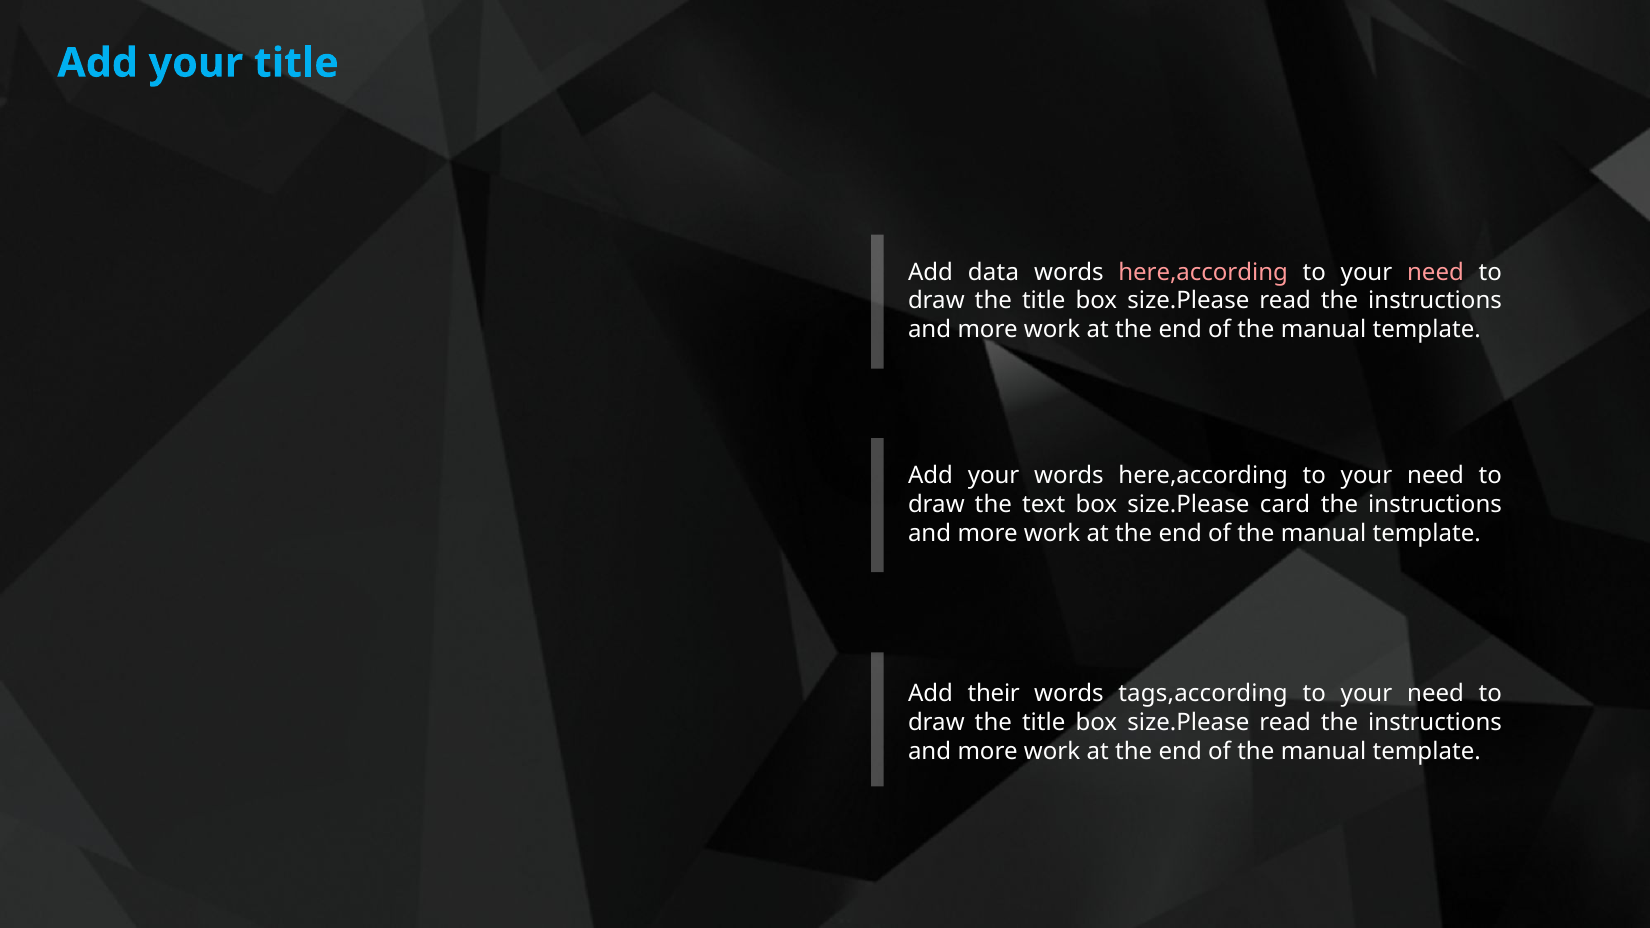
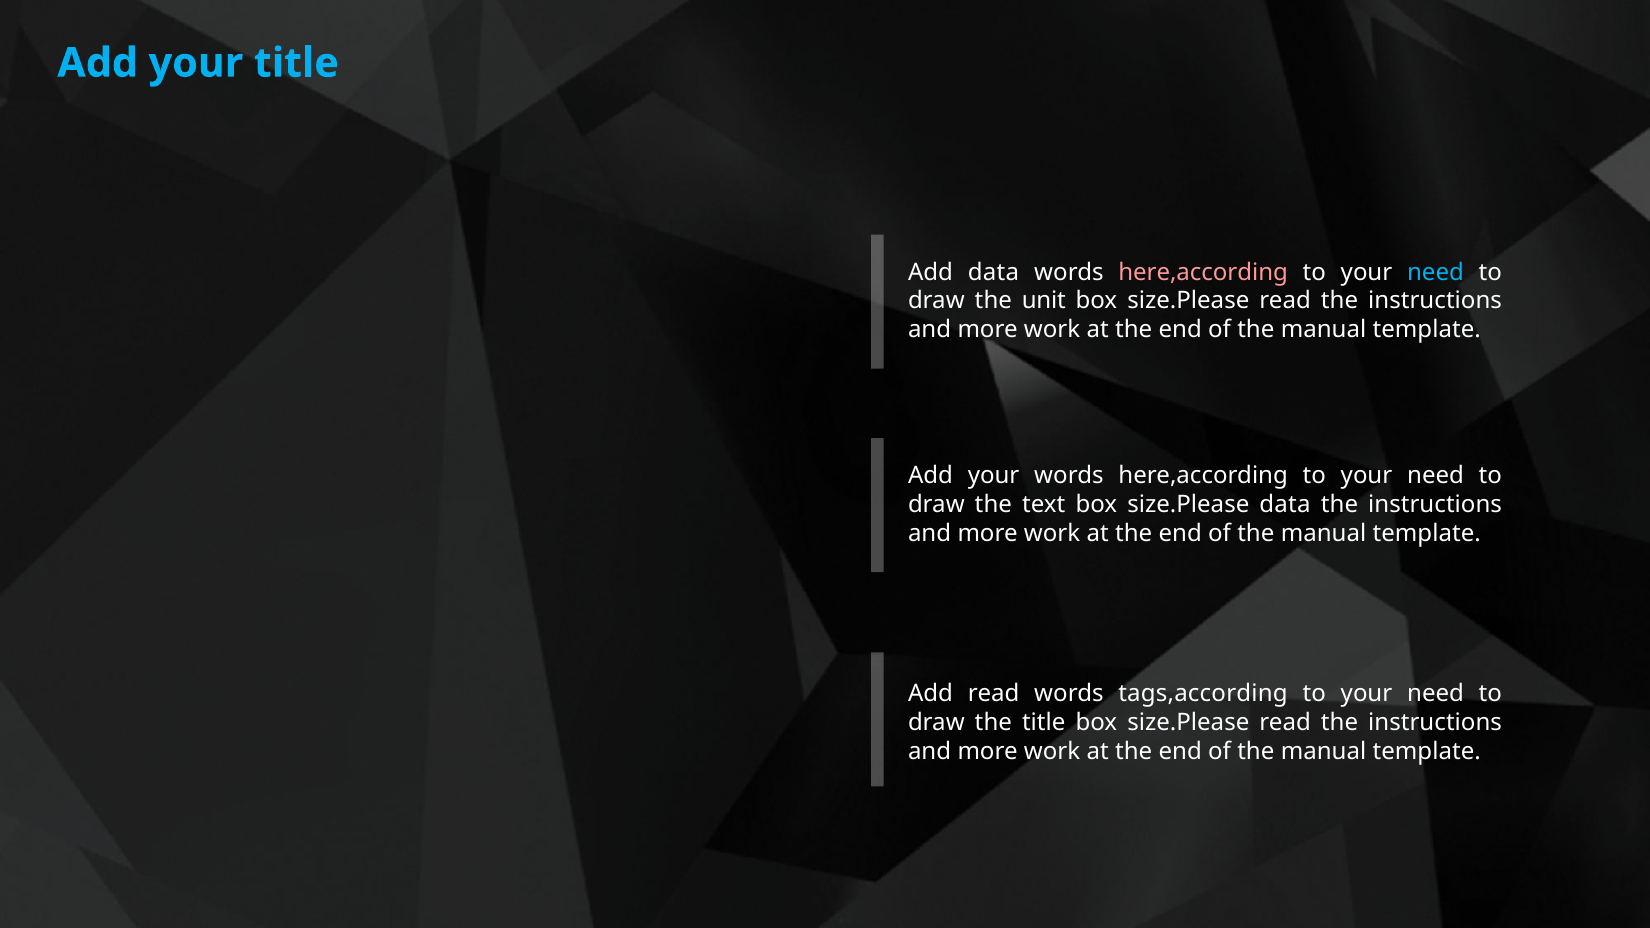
need colour: pink -> light blue (1435, 272)
title: title -> unit (1044, 301)
size.Please card: card -> data (1285, 505)
Add their: their -> read (994, 693)
